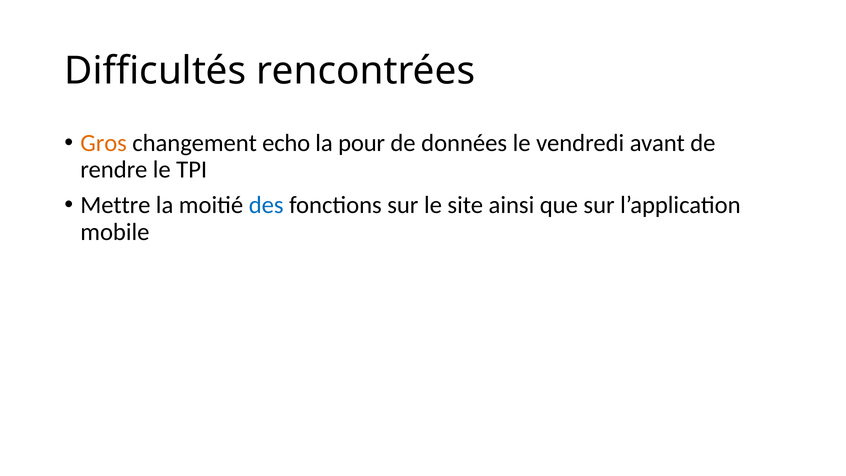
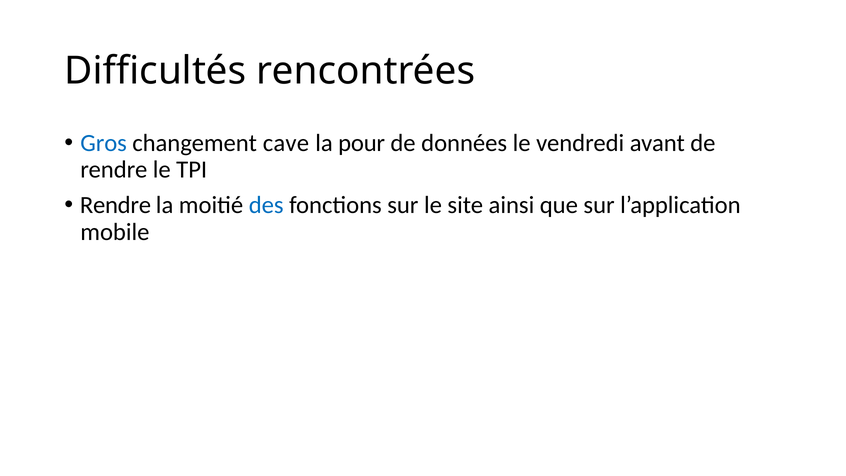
Gros colour: orange -> blue (104, 143)
echo: echo -> cave (286, 143)
Mettre: Mettre -> Rendre (115, 205)
